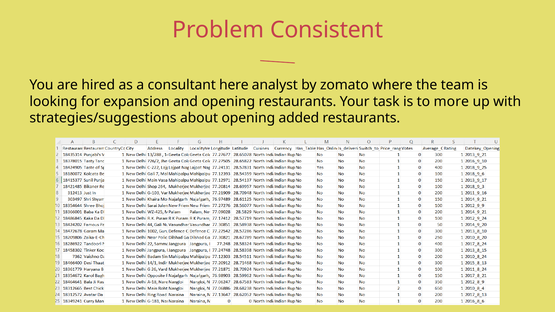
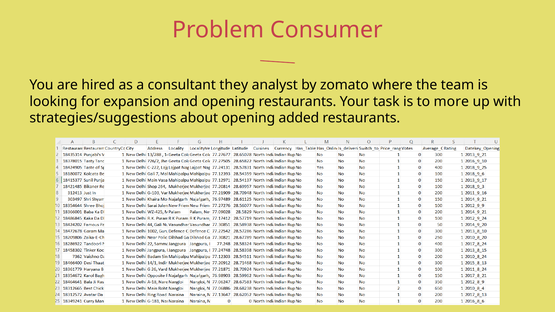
Consistent: Consistent -> Consumer (326, 30)
here: here -> they (234, 85)
